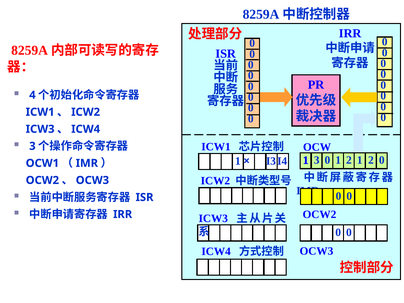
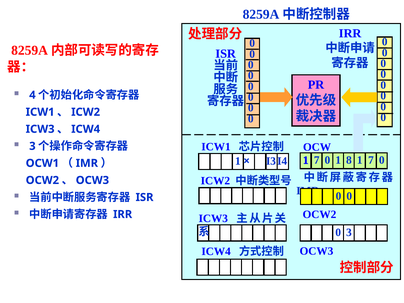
3: 3 -> 7 (317, 160)
0 1 2: 2 -> 8 (349, 160)
2: 2 -> 7 (371, 160)
0: 0 -> 3 (349, 232)
